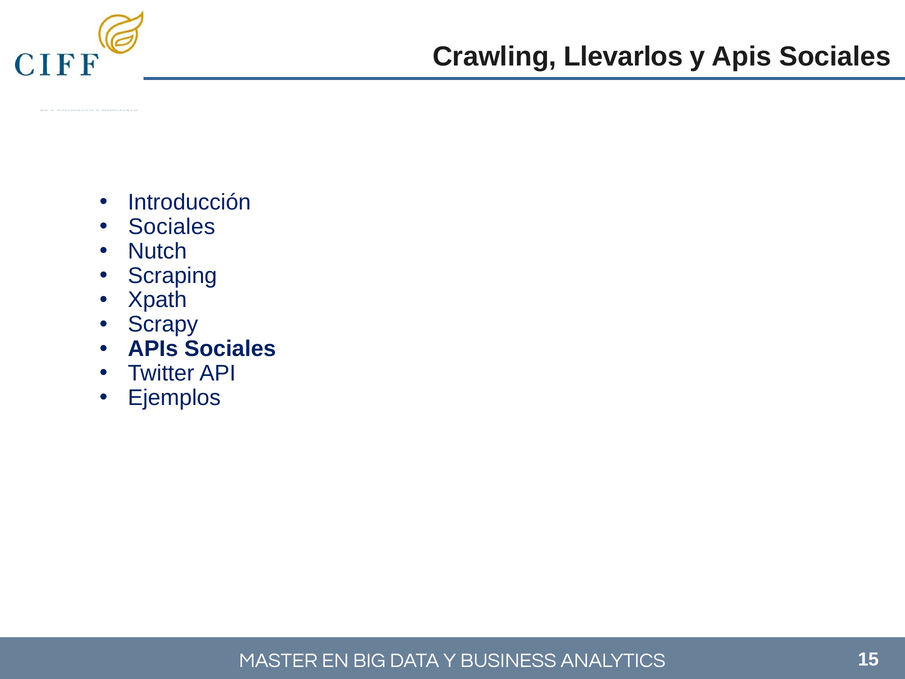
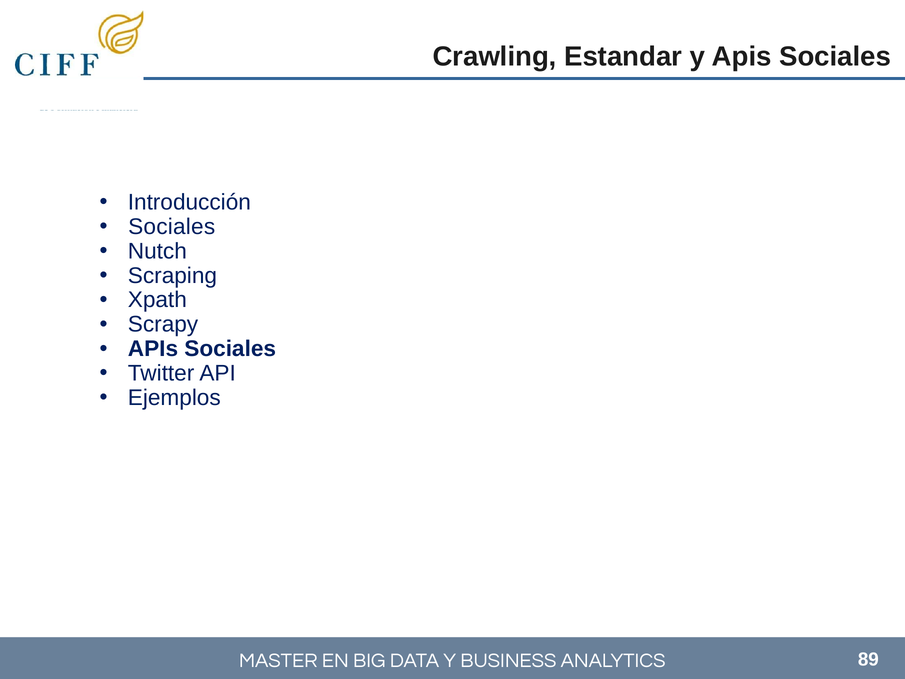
Llevarlos: Llevarlos -> Estandar (623, 57)
15: 15 -> 89 (868, 659)
